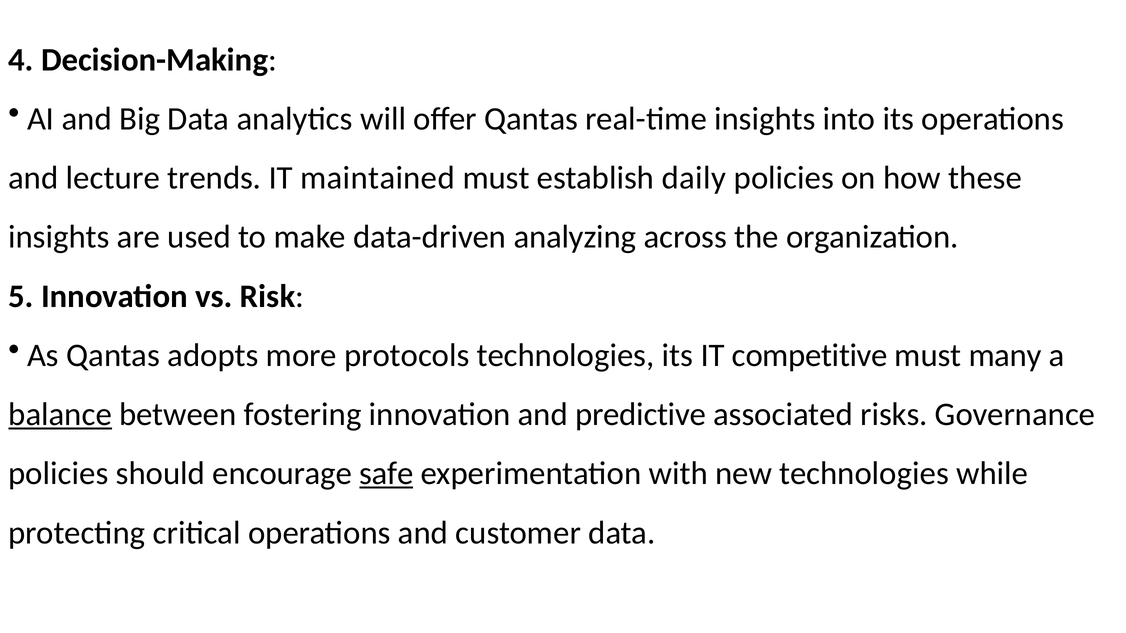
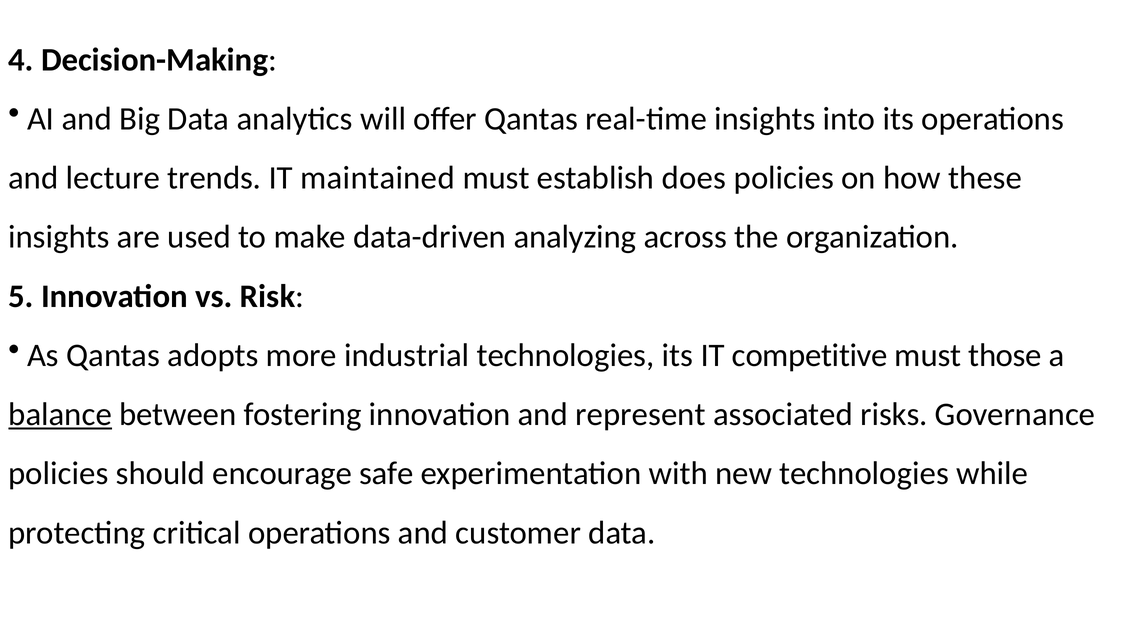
daily: daily -> does (694, 178)
protocols: protocols -> industrial (407, 356)
many: many -> those (1005, 356)
predictive: predictive -> represent (641, 415)
safe underline: present -> none (386, 474)
